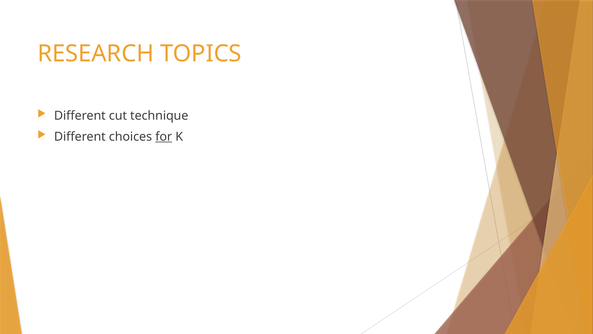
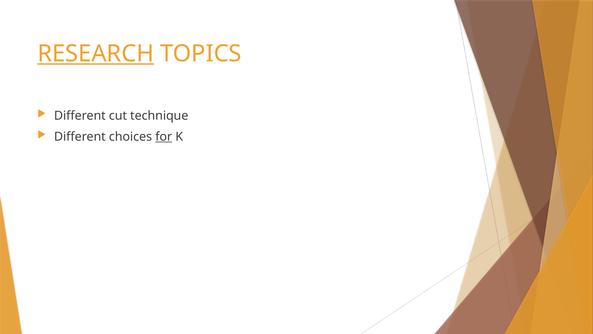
RESEARCH underline: none -> present (96, 54)
